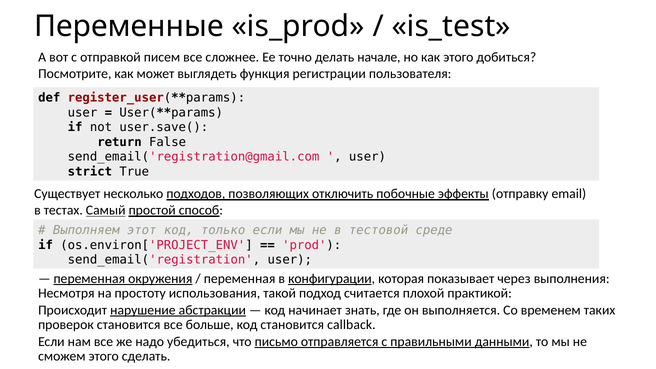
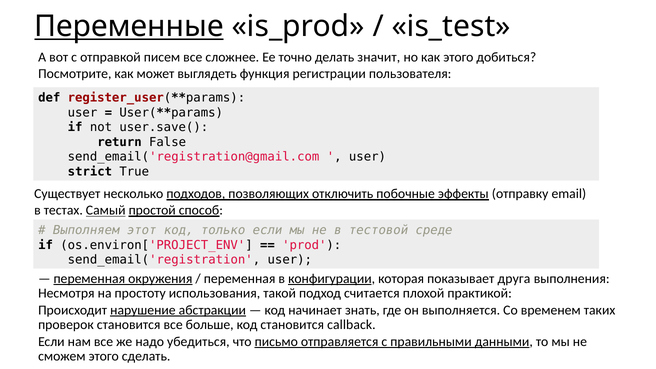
Переменные underline: none -> present (129, 26)
начале: начале -> значит (379, 57)
через: через -> друга (514, 279)
